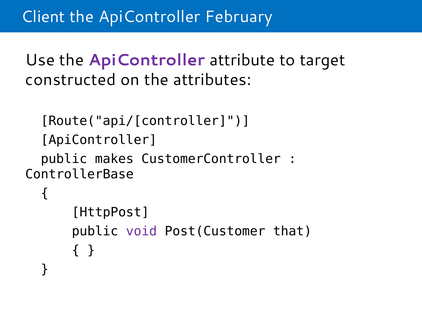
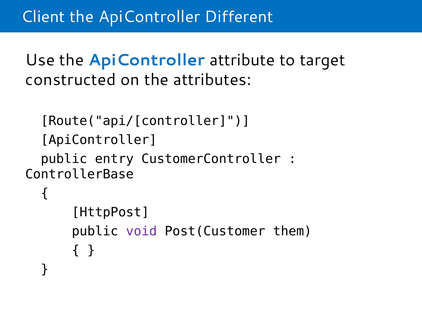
February: February -> Different (239, 17)
ApiController colour: purple -> blue (147, 60)
makes: makes -> entry (114, 159)
that: that -> them (292, 232)
